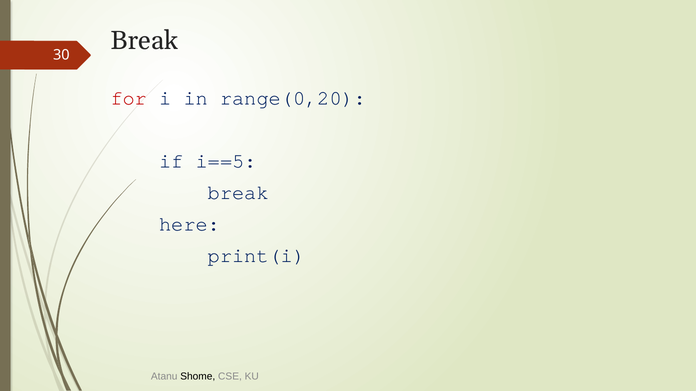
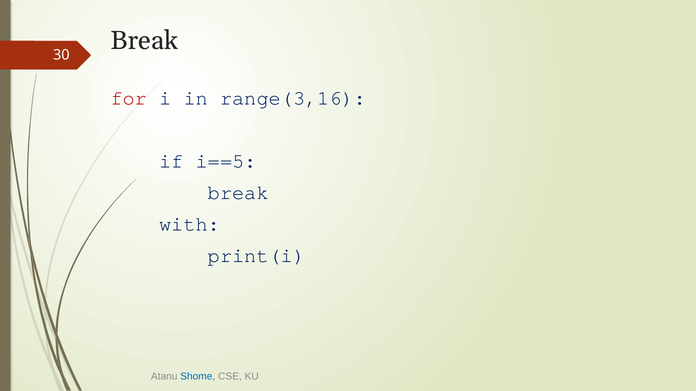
range(0,20: range(0,20 -> range(3,16 (293, 98)
here: here -> with (190, 225)
Shome colour: black -> blue (198, 377)
